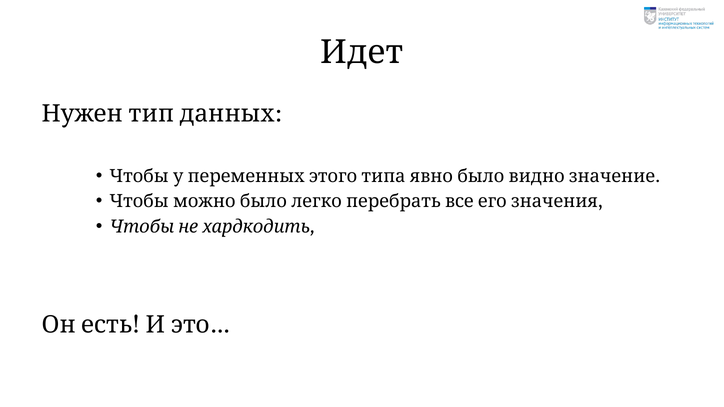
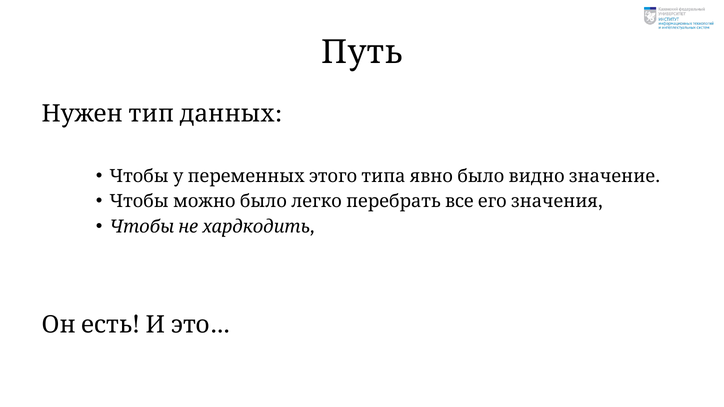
Идет: Идет -> Путь (362, 53)
